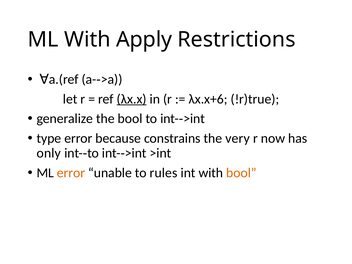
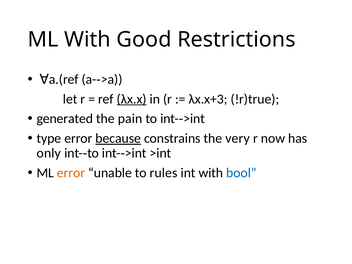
Apply: Apply -> Good (144, 39)
λx.x+6: λx.x+6 -> λx.x+3 (208, 99)
generalize: generalize -> generated (65, 119)
the bool: bool -> pain (130, 119)
because underline: none -> present (118, 138)
bool colour: orange -> blue (241, 173)
